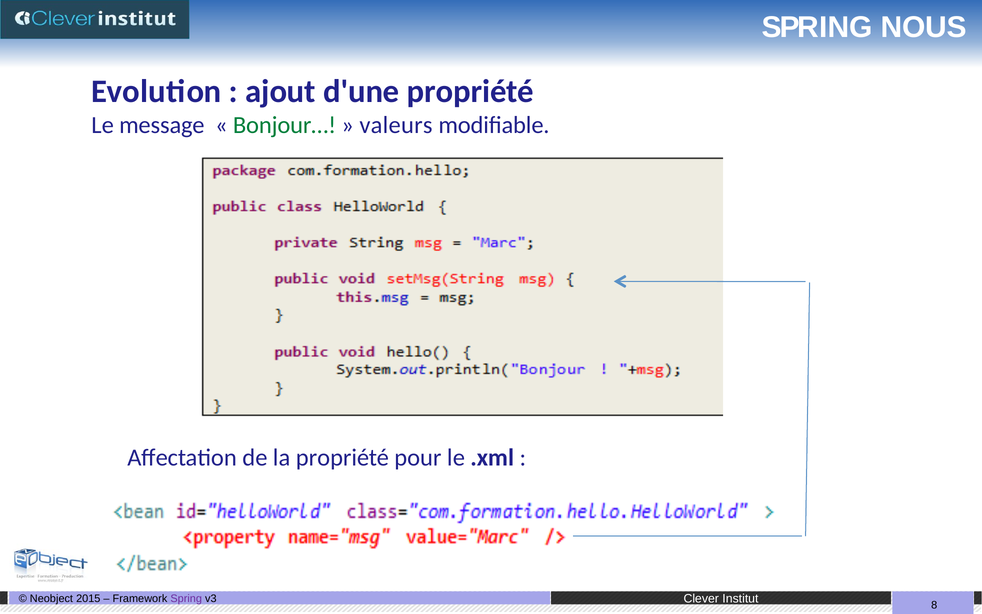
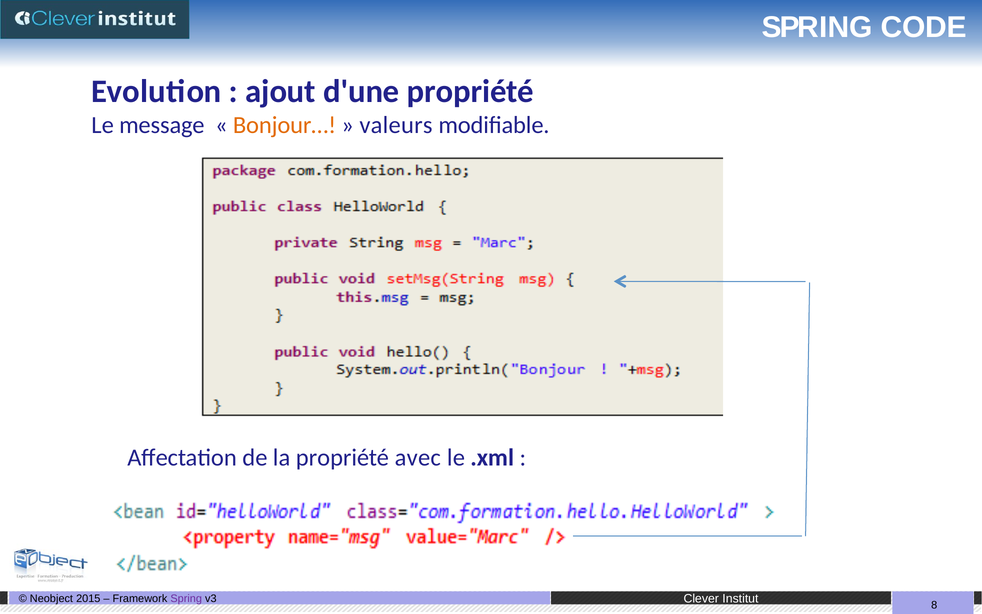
NOUS: NOUS -> CODE (924, 27)
Bonjour… colour: green -> orange (285, 125)
pour: pour -> avec (418, 457)
